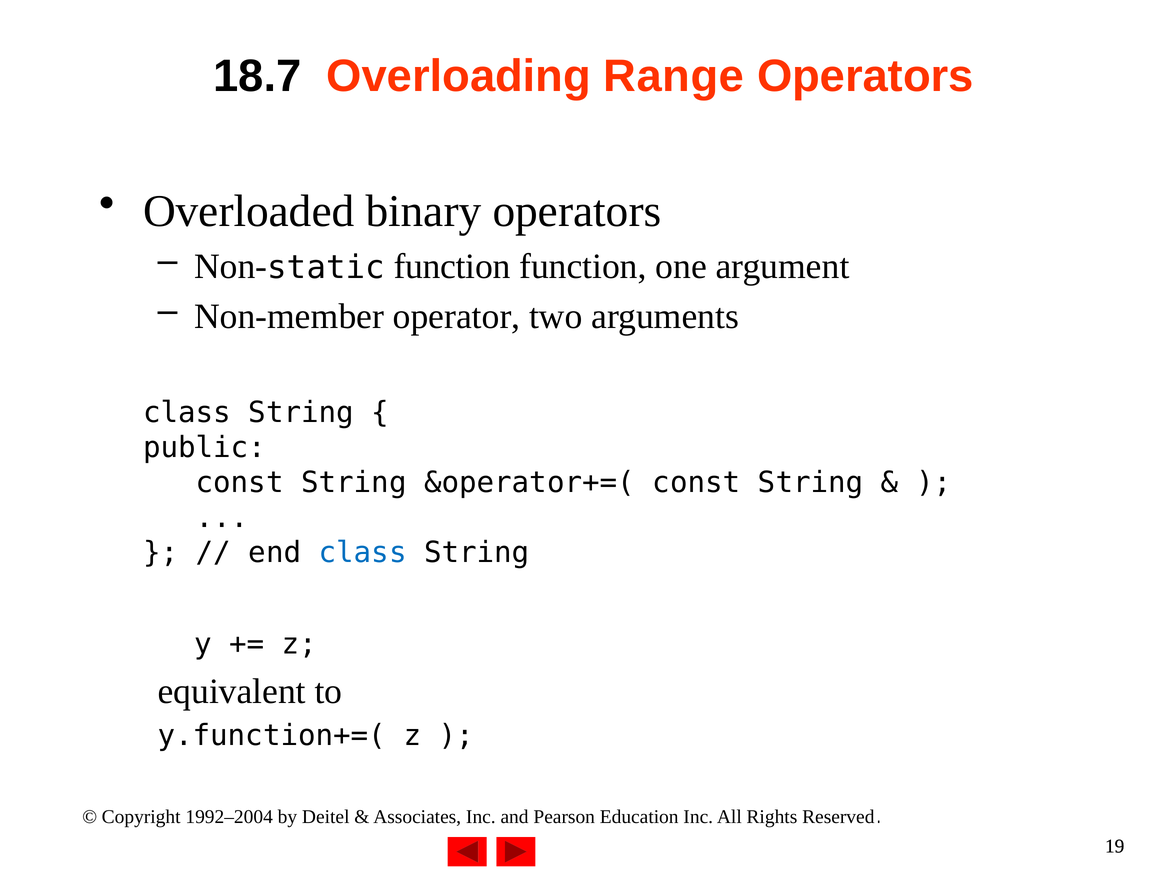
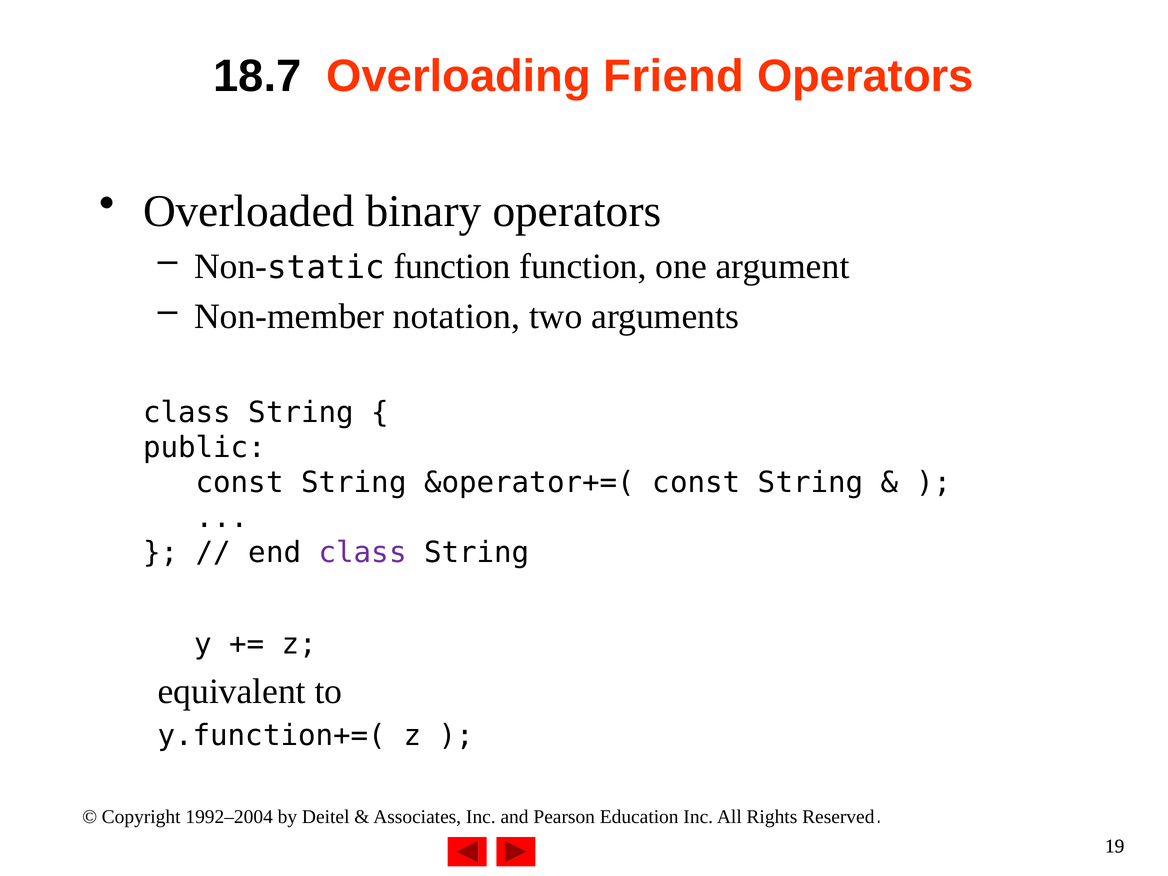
Range: Range -> Friend (674, 76)
operator: operator -> notation (456, 316)
class colour: blue -> purple (363, 553)
